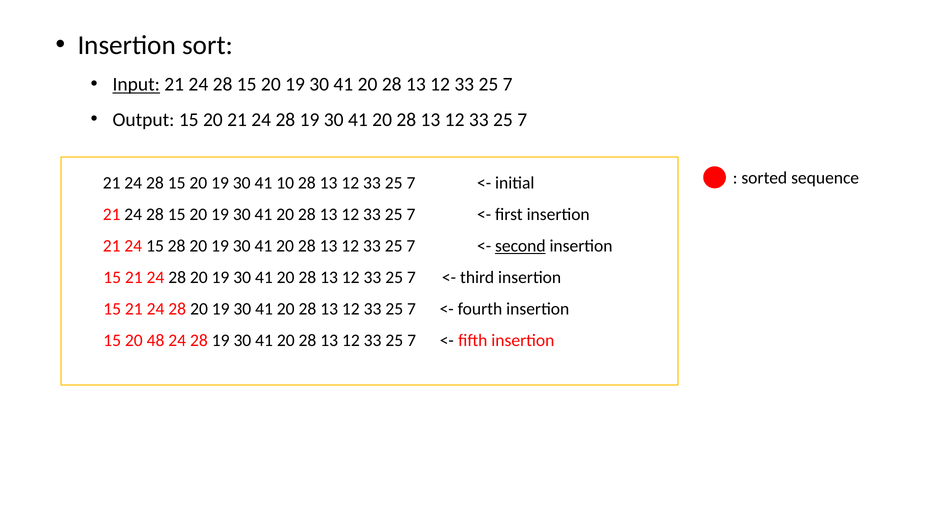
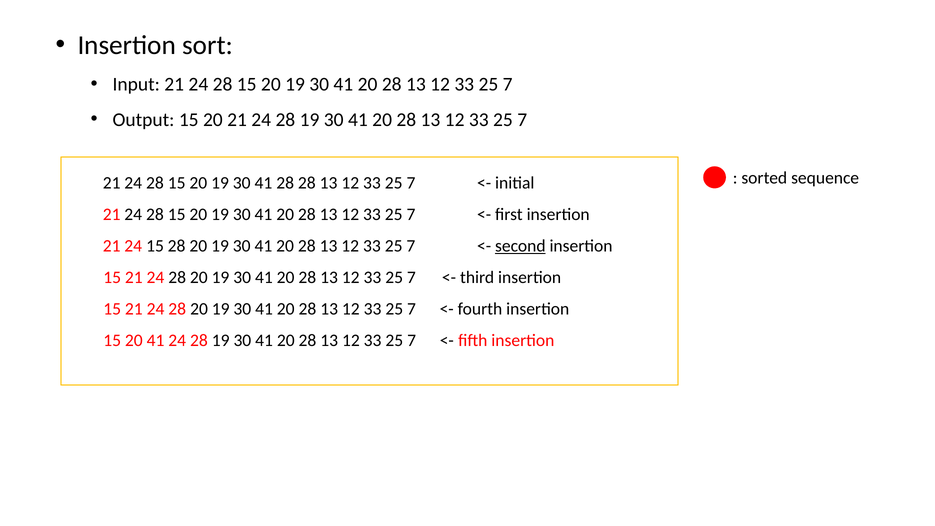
Input underline: present -> none (136, 85)
41 10: 10 -> 28 (285, 183)
20 48: 48 -> 41 (156, 341)
